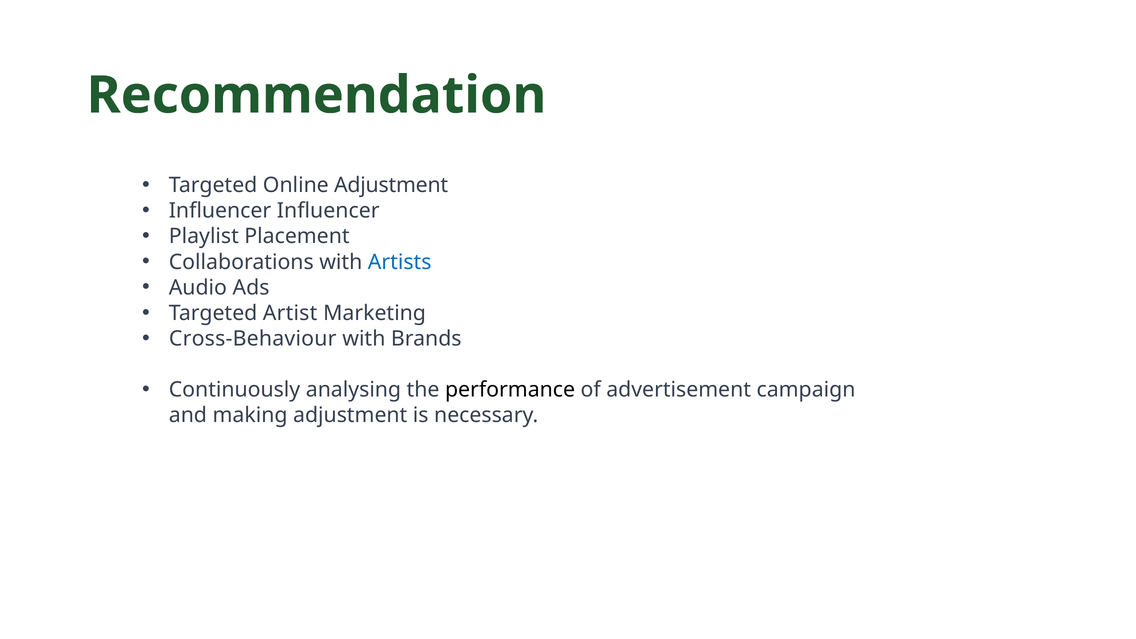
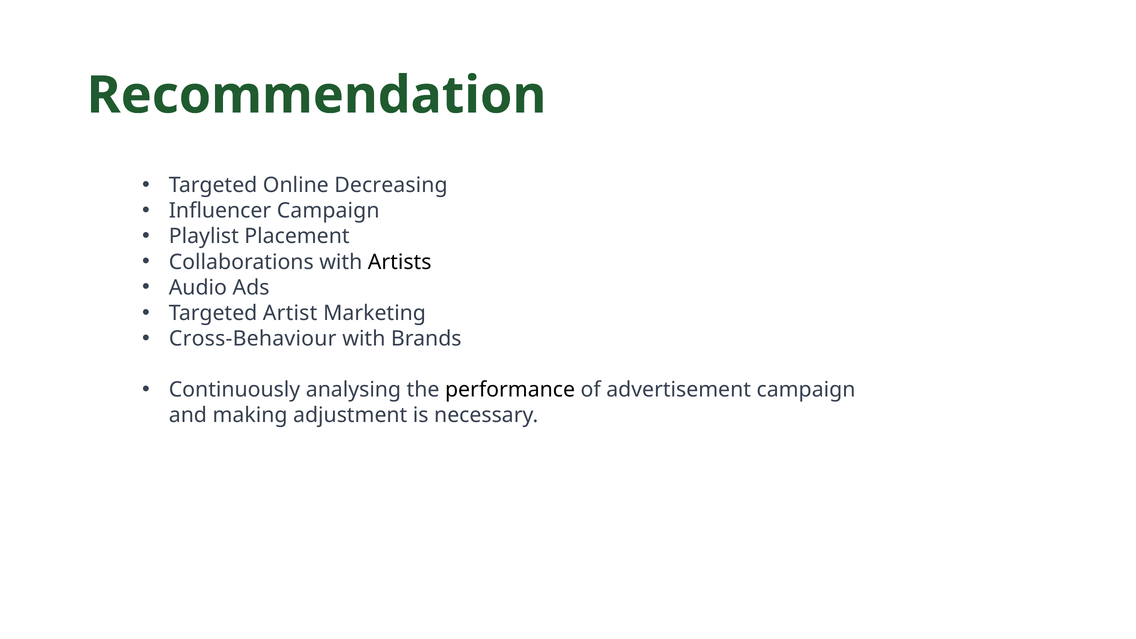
Online Adjustment: Adjustment -> Decreasing (391, 185)
Influencer Influencer: Influencer -> Campaign (328, 211)
Artists colour: blue -> black (400, 262)
